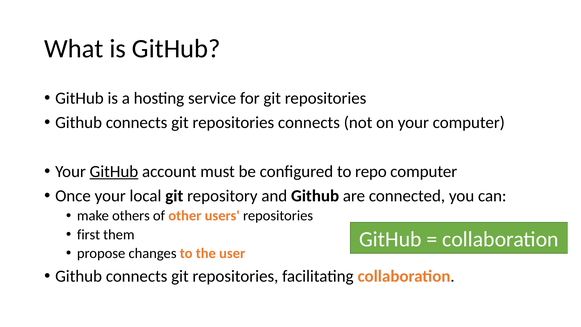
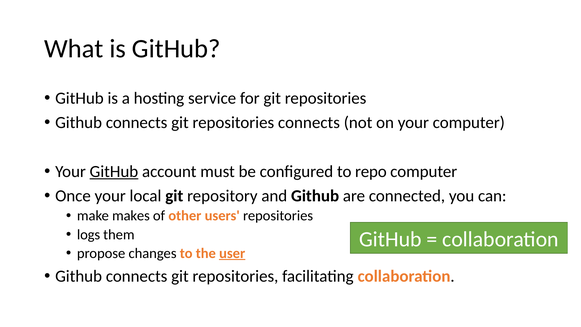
others: others -> makes (131, 216)
first: first -> logs (89, 234)
user underline: none -> present (232, 253)
